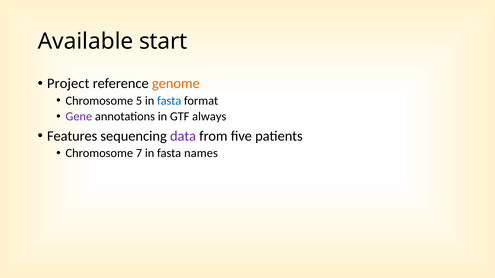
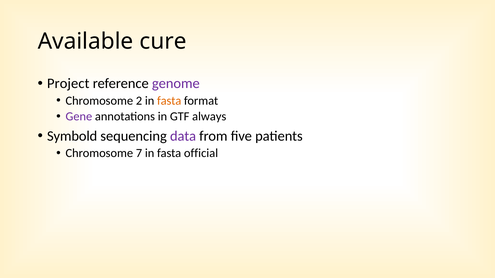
start: start -> cure (163, 42)
genome colour: orange -> purple (176, 84)
5: 5 -> 2 (139, 101)
fasta colour: blue -> orange (169, 101)
Features: Features -> Symbold (72, 136)
names: names -> official (201, 153)
